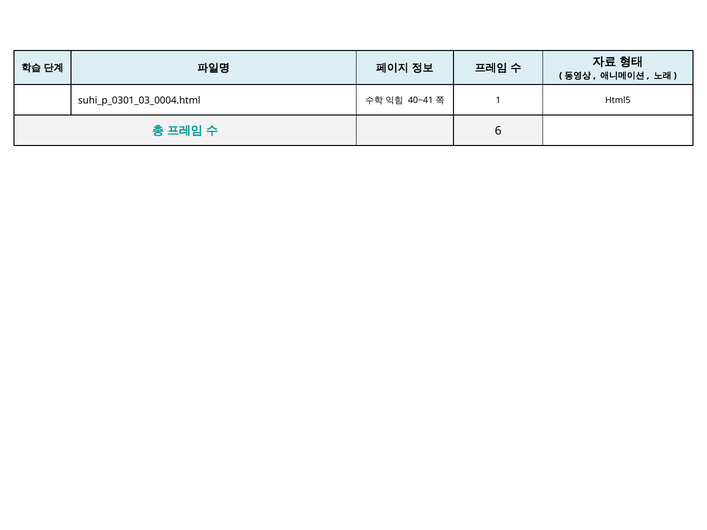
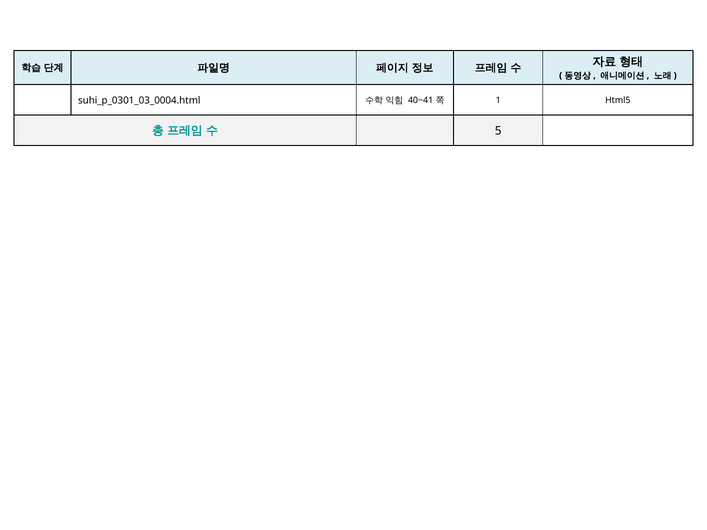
6: 6 -> 5 (498, 131)
